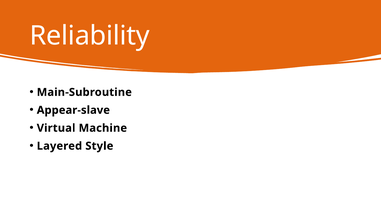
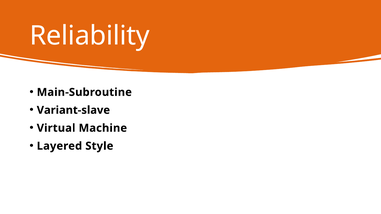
Appear-slave: Appear-slave -> Variant-slave (73, 110)
